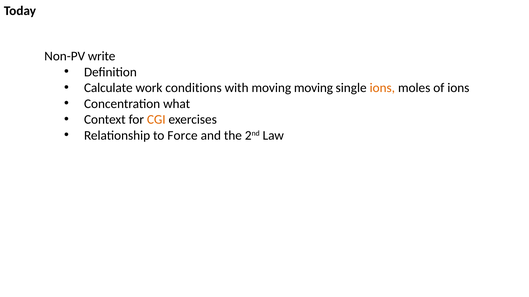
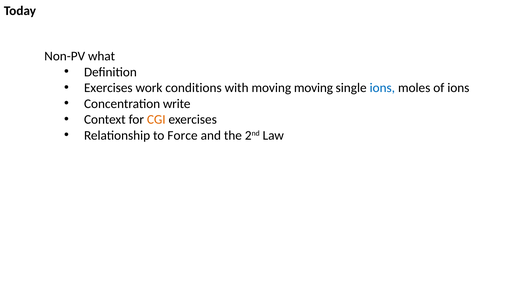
write: write -> what (102, 56)
Calculate: Calculate -> Exercises (108, 88)
ions colour: orange -> blue (382, 88)
what: what -> write (177, 104)
